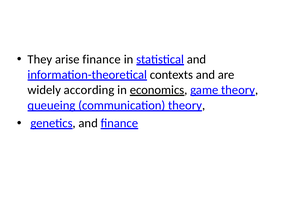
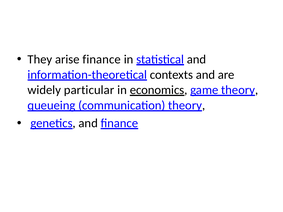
according: according -> particular (89, 90)
